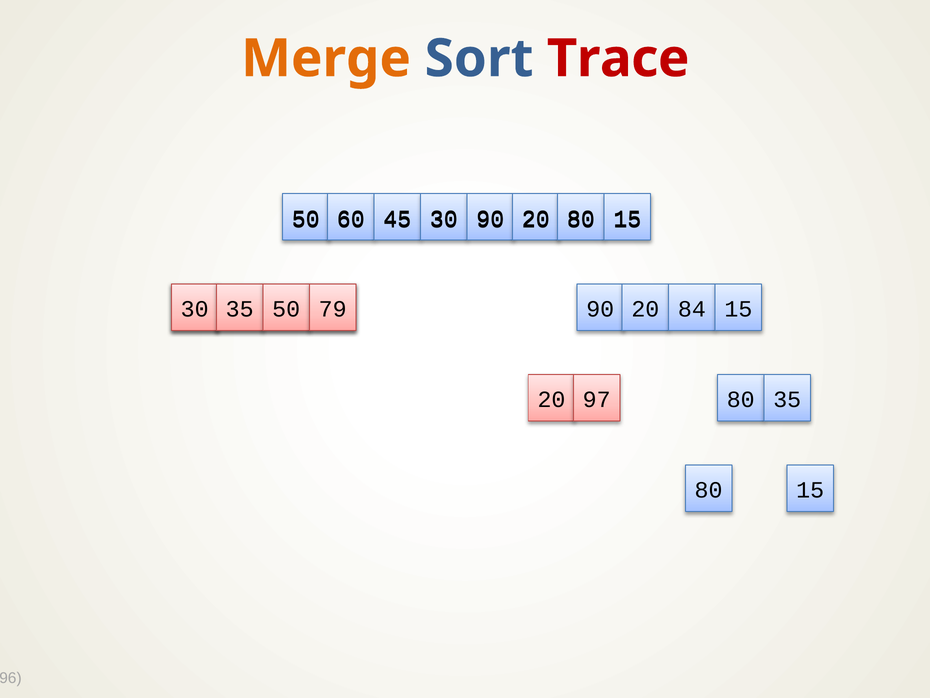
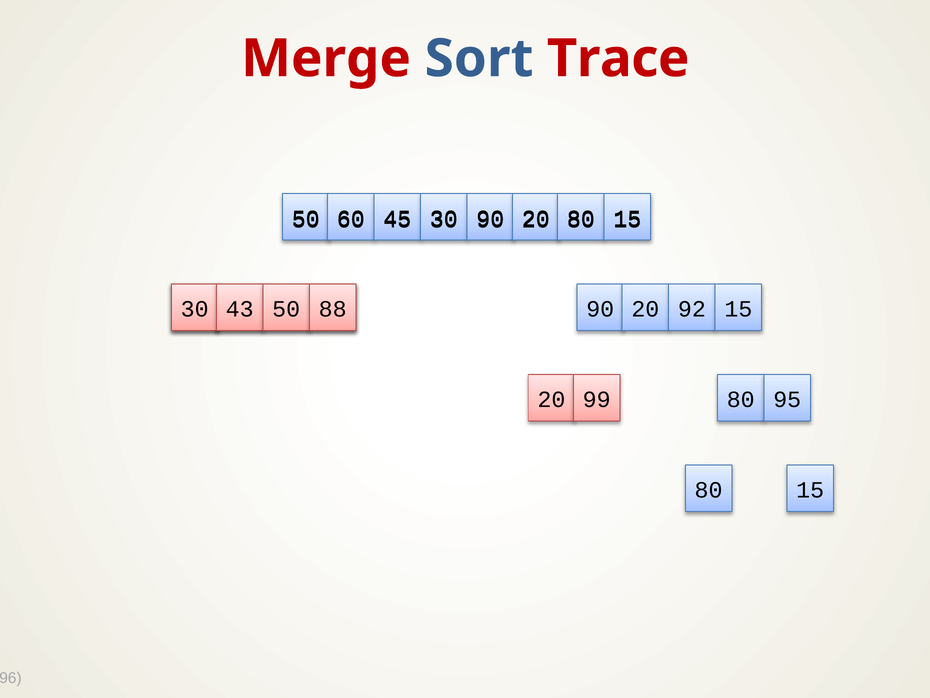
Merge colour: orange -> red (326, 59)
30 35: 35 -> 43 (240, 309)
79: 79 -> 88 (333, 309)
84: 84 -> 92 (692, 309)
97: 97 -> 99 (597, 399)
80 35: 35 -> 95 (787, 399)
